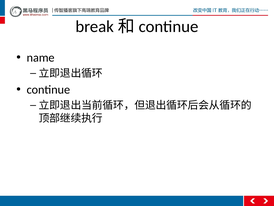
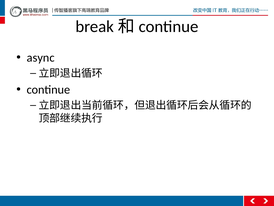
name: name -> async (41, 57)
